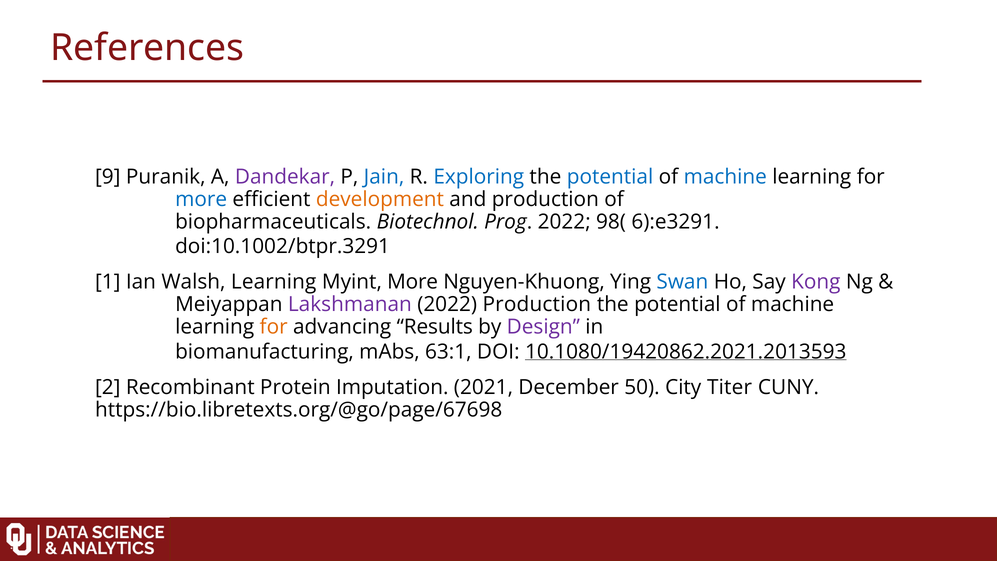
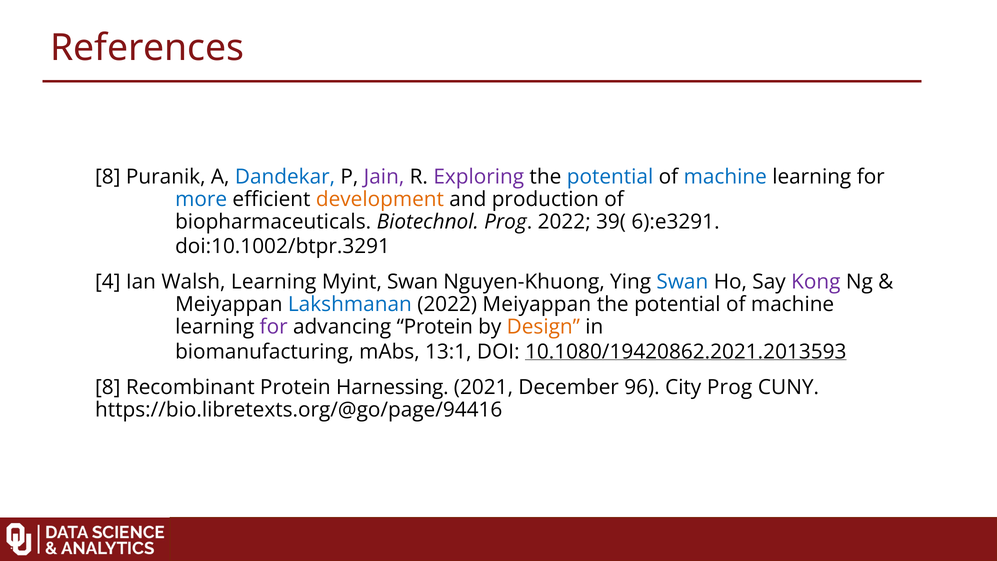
9: 9 -> 8 (108, 177)
Dandekar colour: purple -> blue (285, 177)
Jain colour: blue -> purple (384, 177)
Exploring colour: blue -> purple (479, 177)
98(: 98( -> 39( (611, 222)
1: 1 -> 4 (108, 282)
Myint More: More -> Swan (413, 282)
Lakshmanan colour: purple -> blue (350, 304)
2022 Production: Production -> Meiyappan (537, 304)
for colour: orange -> purple (274, 327)
advancing Results: Results -> Protein (435, 327)
Design colour: purple -> orange (543, 327)
63:1: 63:1 -> 13:1 (448, 352)
2: 2 -> 8 (108, 387)
Imputation: Imputation -> Harnessing (392, 387)
50: 50 -> 96 (642, 387)
City Titer: Titer -> Prog (730, 387)
https://bio.libretexts.org/@go/page/67698: https://bio.libretexts.org/@go/page/67698 -> https://bio.libretexts.org/@go/page/94416 (299, 410)
